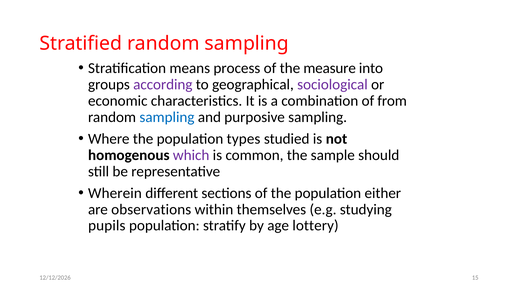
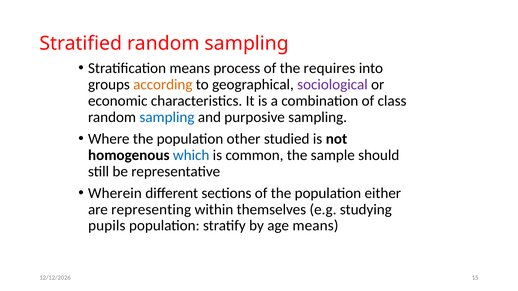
measure: measure -> requires (329, 68)
according colour: purple -> orange (163, 85)
from: from -> class (392, 101)
types: types -> other (244, 139)
which colour: purple -> blue (191, 155)
observations: observations -> representing (151, 210)
age lottery: lottery -> means (315, 226)
